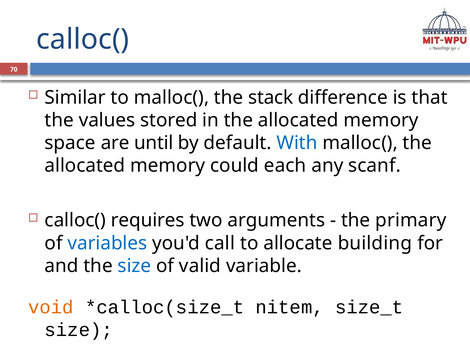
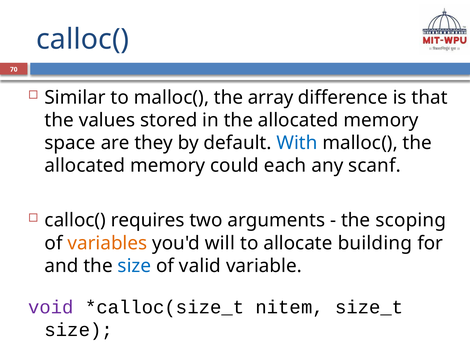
stack: stack -> array (271, 97)
until: until -> they (154, 143)
primary: primary -> scoping (411, 220)
variables colour: blue -> orange (107, 243)
you'd call: call -> will (220, 243)
void colour: orange -> purple (51, 307)
